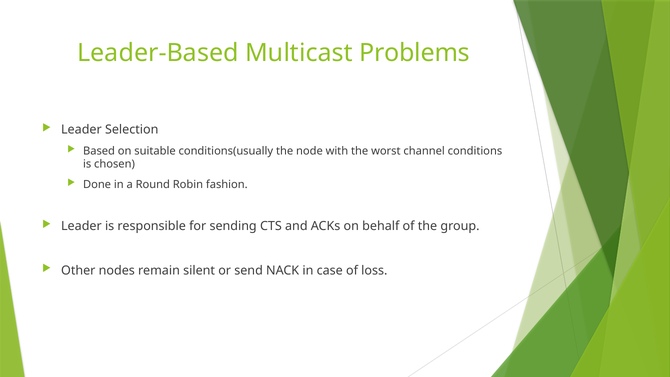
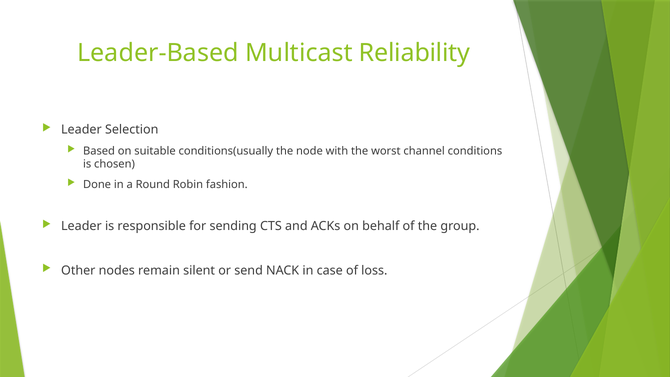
Problems: Problems -> Reliability (415, 53)
